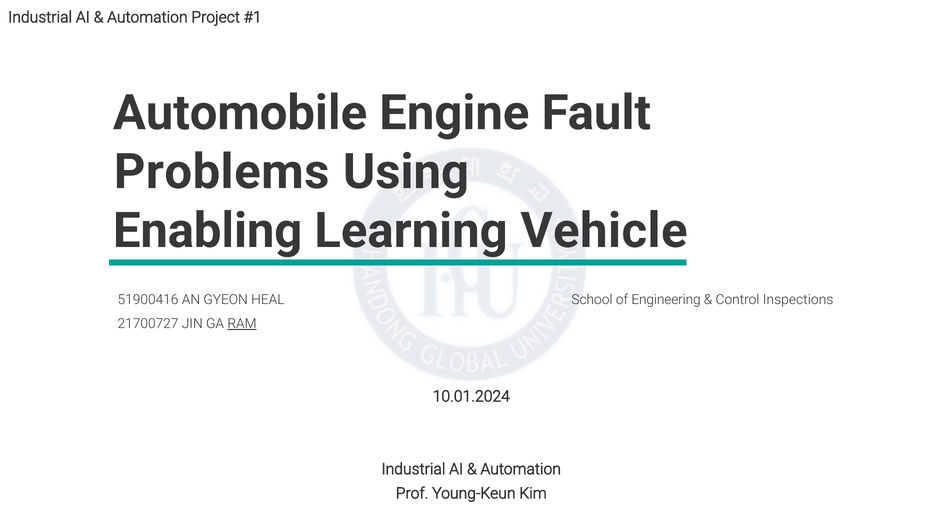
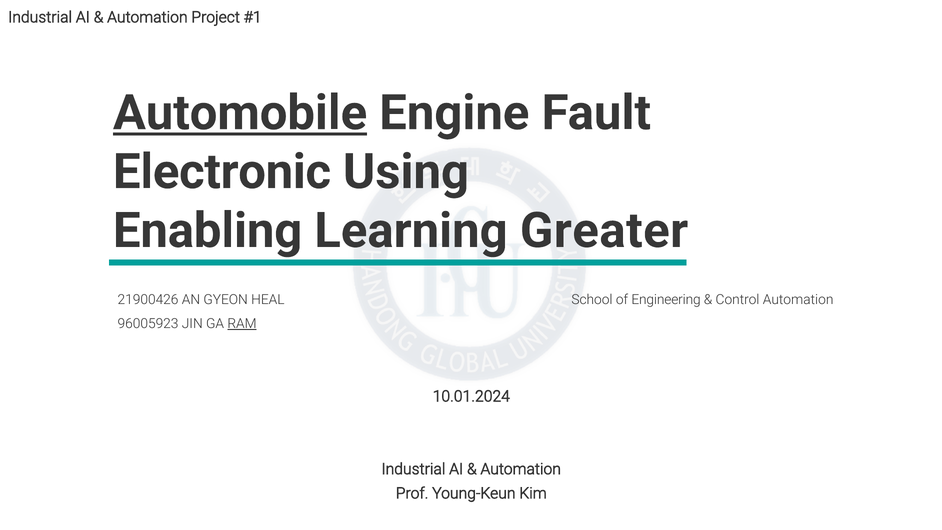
Automobile underline: none -> present (240, 113)
Problems: Problems -> Electronic (222, 172)
Vehicle: Vehicle -> Greater (604, 231)
Control Inspections: Inspections -> Automation (798, 299)
51900416: 51900416 -> 21900426 (148, 300)
21700727: 21700727 -> 96005923 (148, 324)
